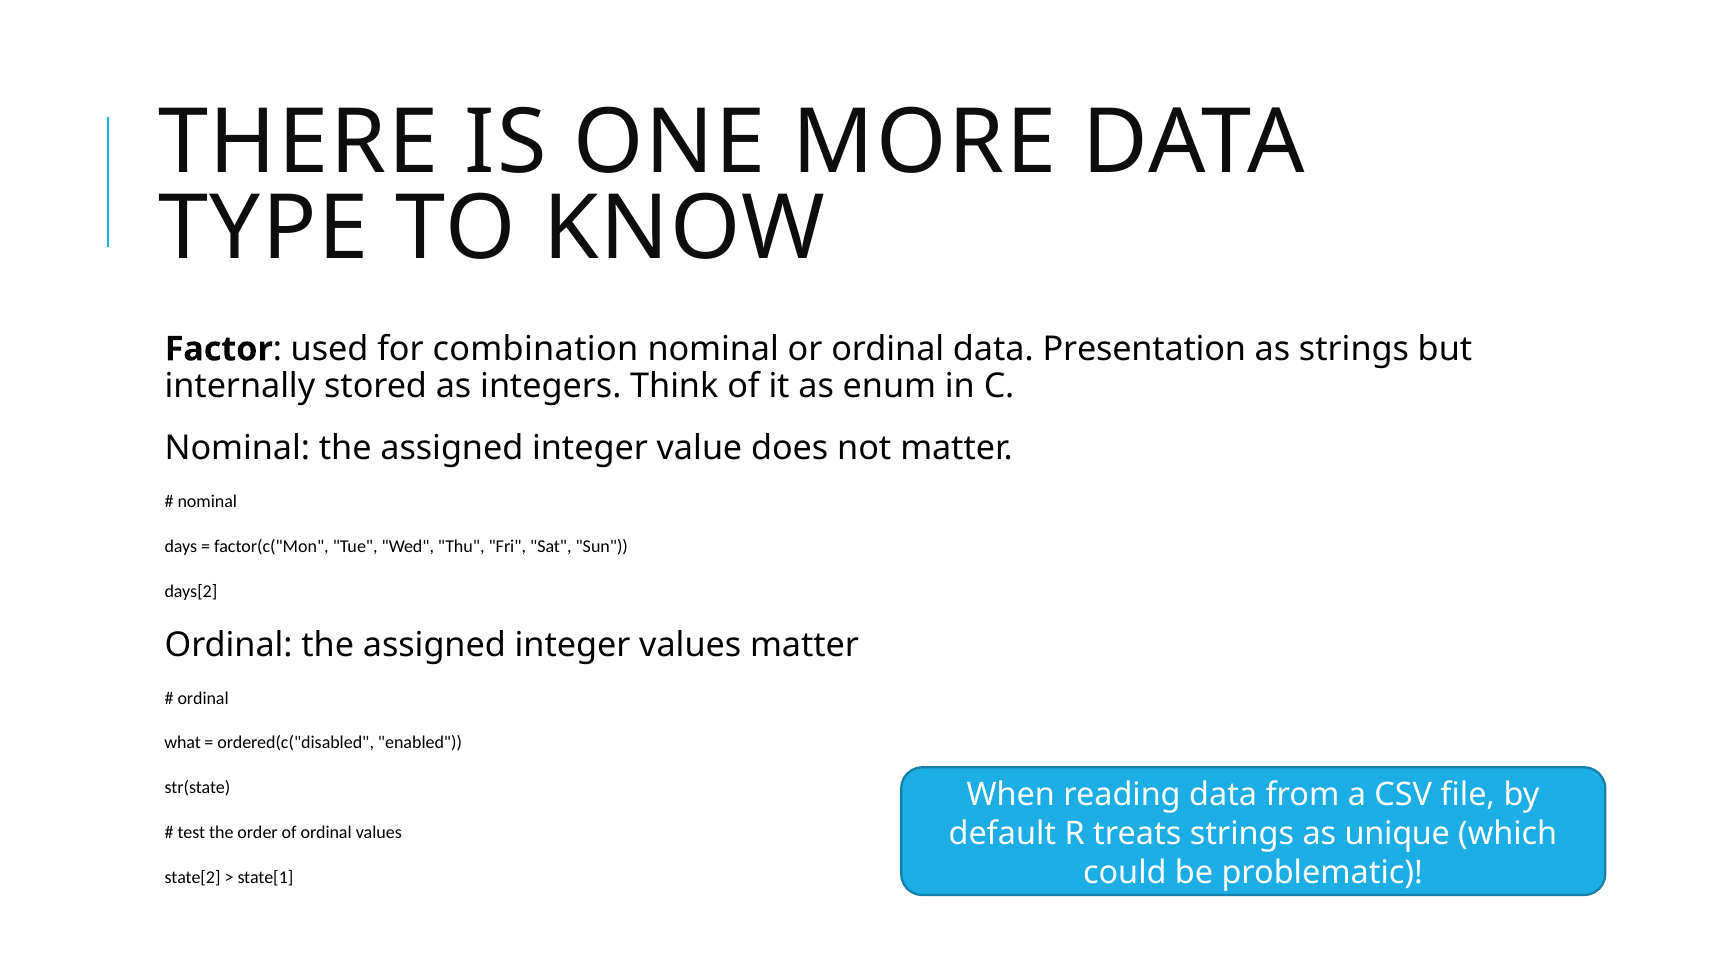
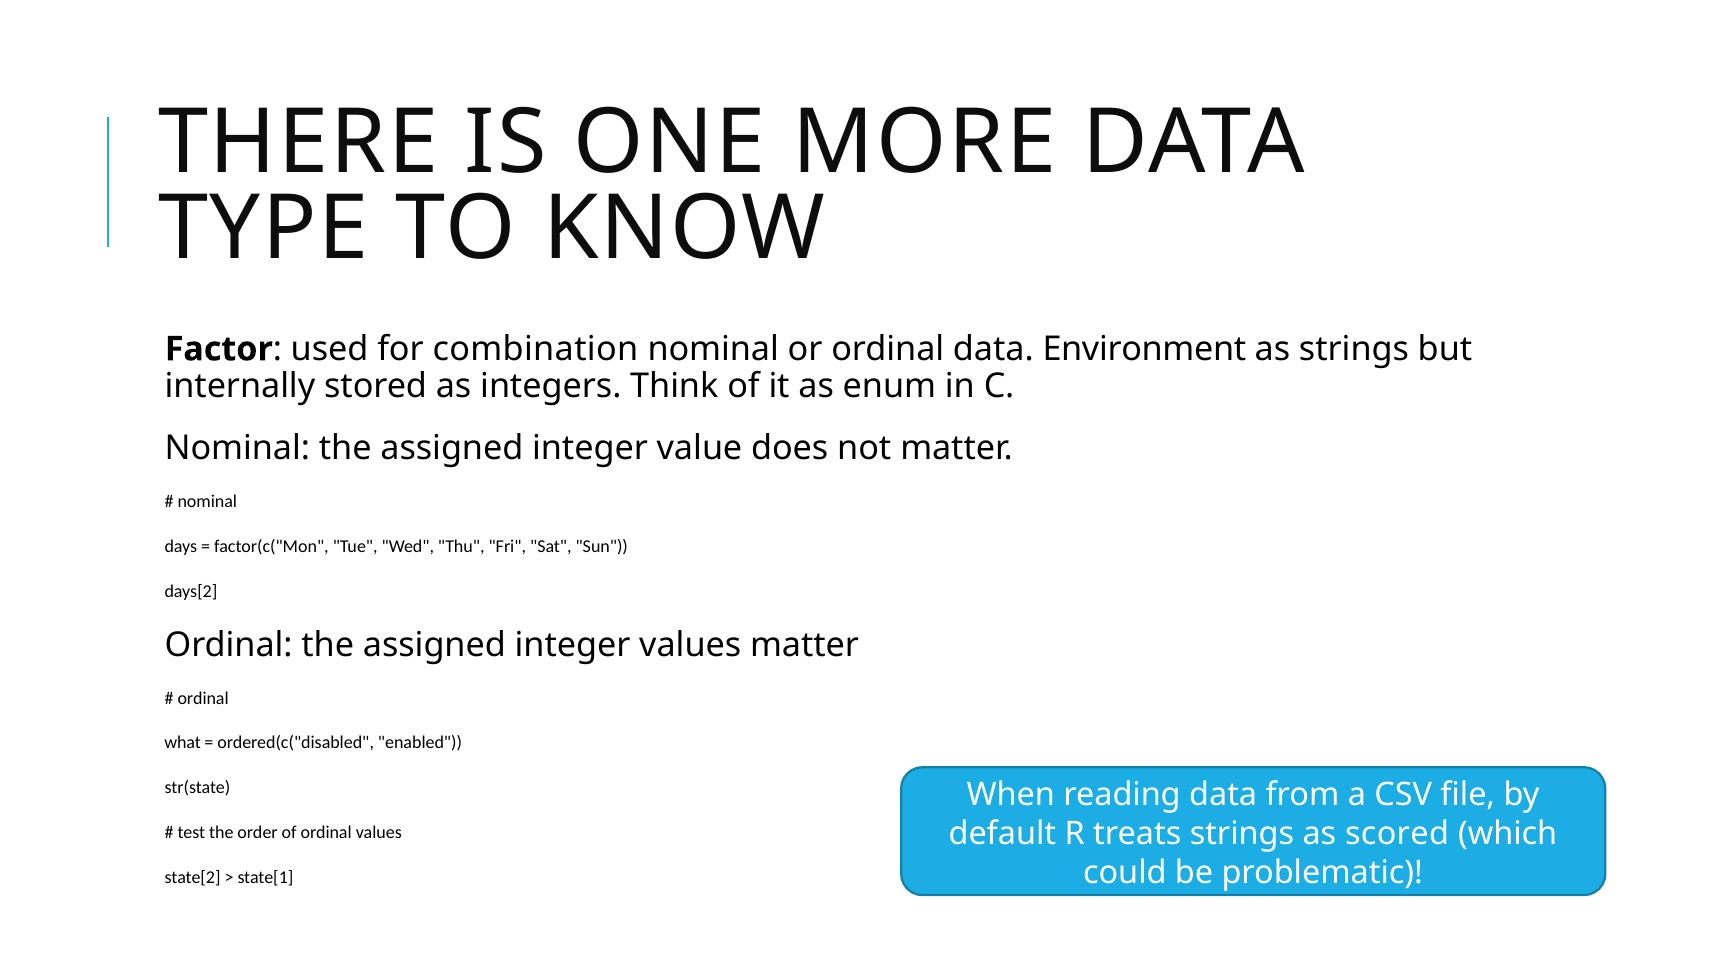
Presentation: Presentation -> Environment (1144, 349)
unique: unique -> scored (1397, 833)
